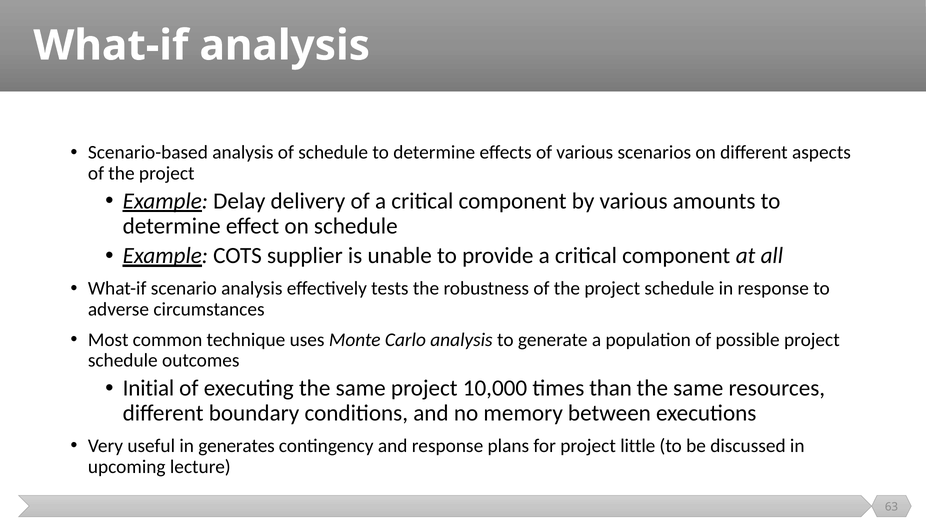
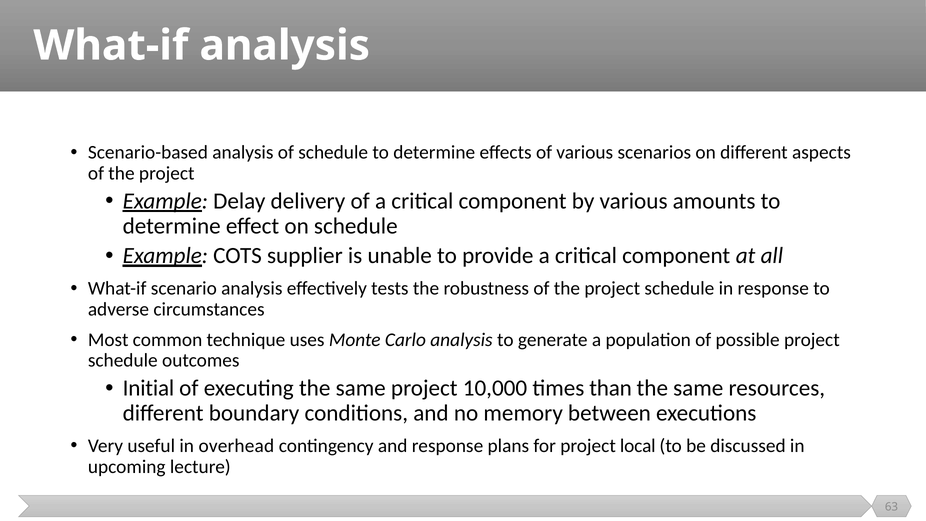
generates: generates -> overhead (236, 446)
little: little -> local (638, 446)
